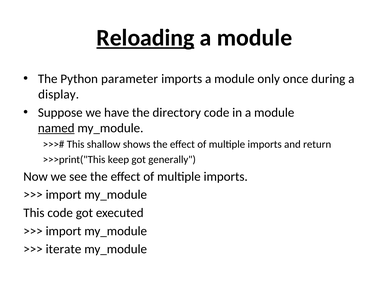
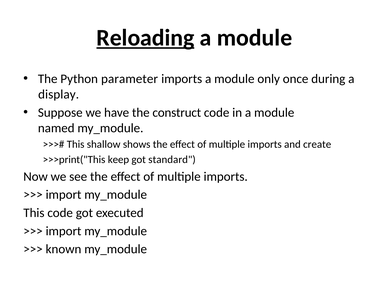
directory: directory -> construct (177, 112)
named underline: present -> none (56, 128)
return: return -> create (317, 144)
generally: generally -> standard (172, 159)
iterate: iterate -> known (63, 249)
